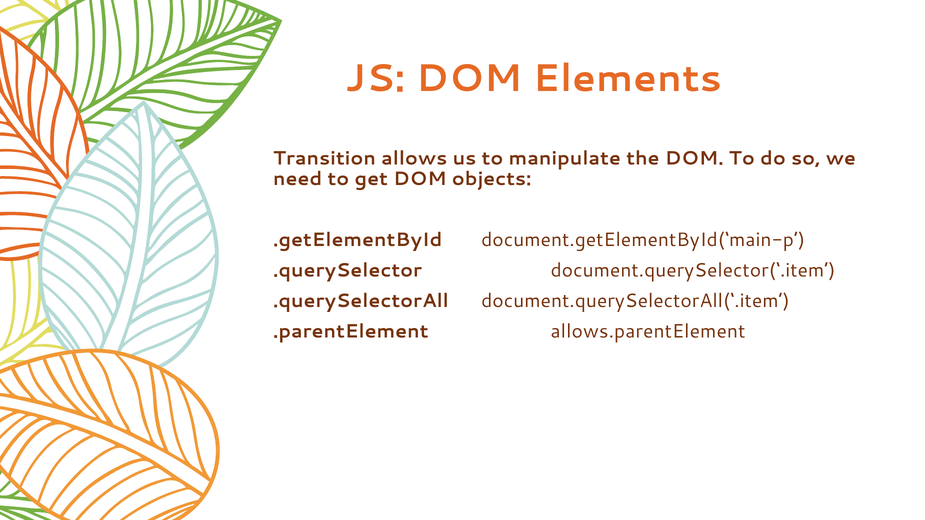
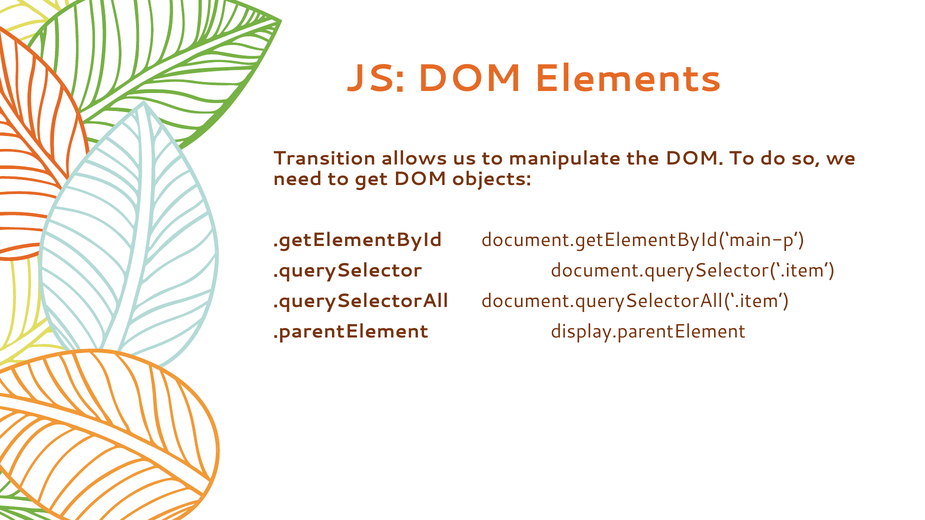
allows.parentElement: allows.parentElement -> display.parentElement (648, 332)
